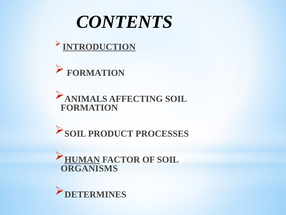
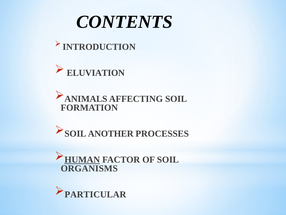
INTRODUCTION underline: present -> none (99, 47)
FORMATION: FORMATION -> ELUVIATION (96, 73)
PRODUCT: PRODUCT -> ANOTHER (111, 133)
DETERMINES: DETERMINES -> PARTICULAR (95, 194)
